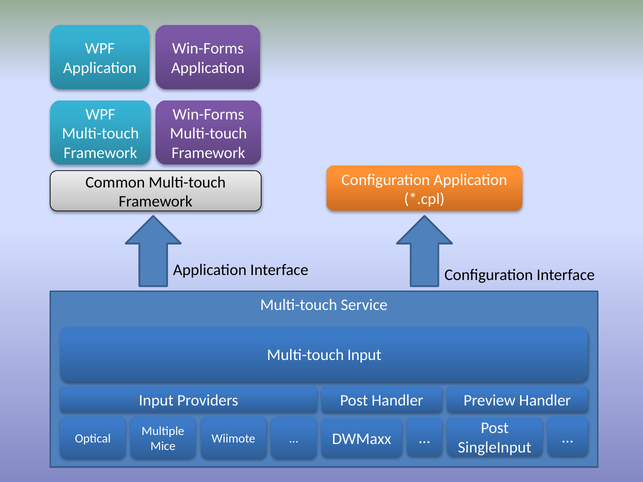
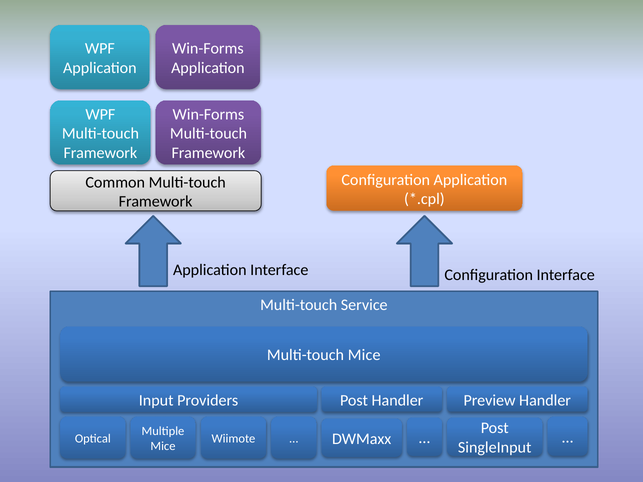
Multi-touch Input: Input -> Mice (364, 355)
